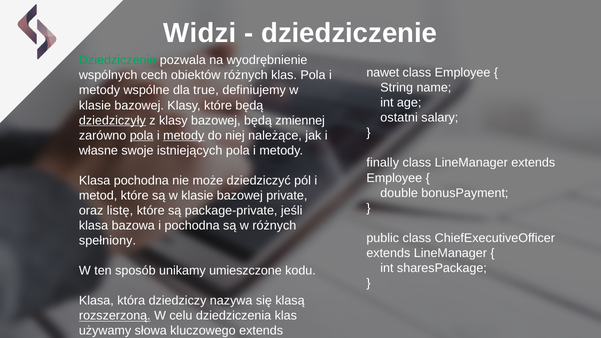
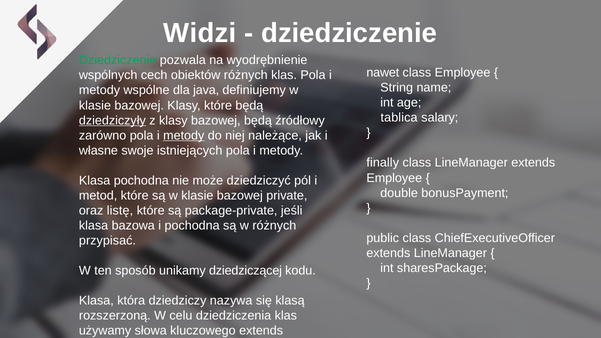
true: true -> java (206, 90)
ostatni: ostatni -> tablica (399, 118)
zmiennej: zmiennej -> źródłowy (300, 120)
pola underline: present -> none (142, 135)
spełniony: spełniony -> przypisać (107, 241)
umieszczone: umieszczone -> dziedziczącej (246, 271)
rozszerzoną underline: present -> none (115, 316)
